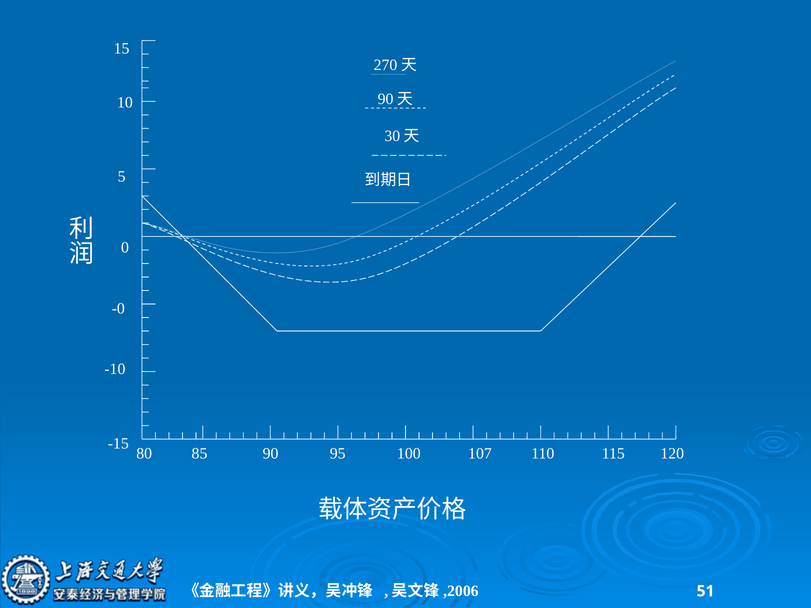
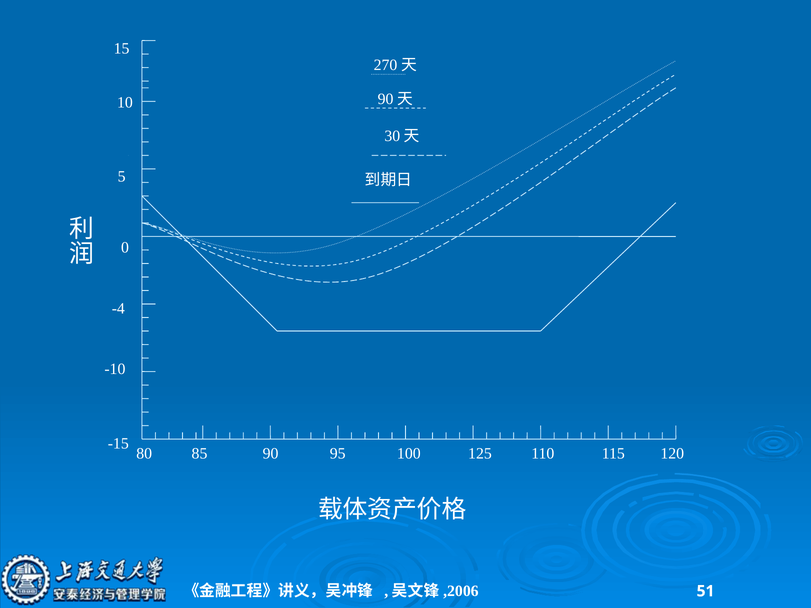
-0: -0 -> -4 (118, 309)
107: 107 -> 125 (480, 454)
